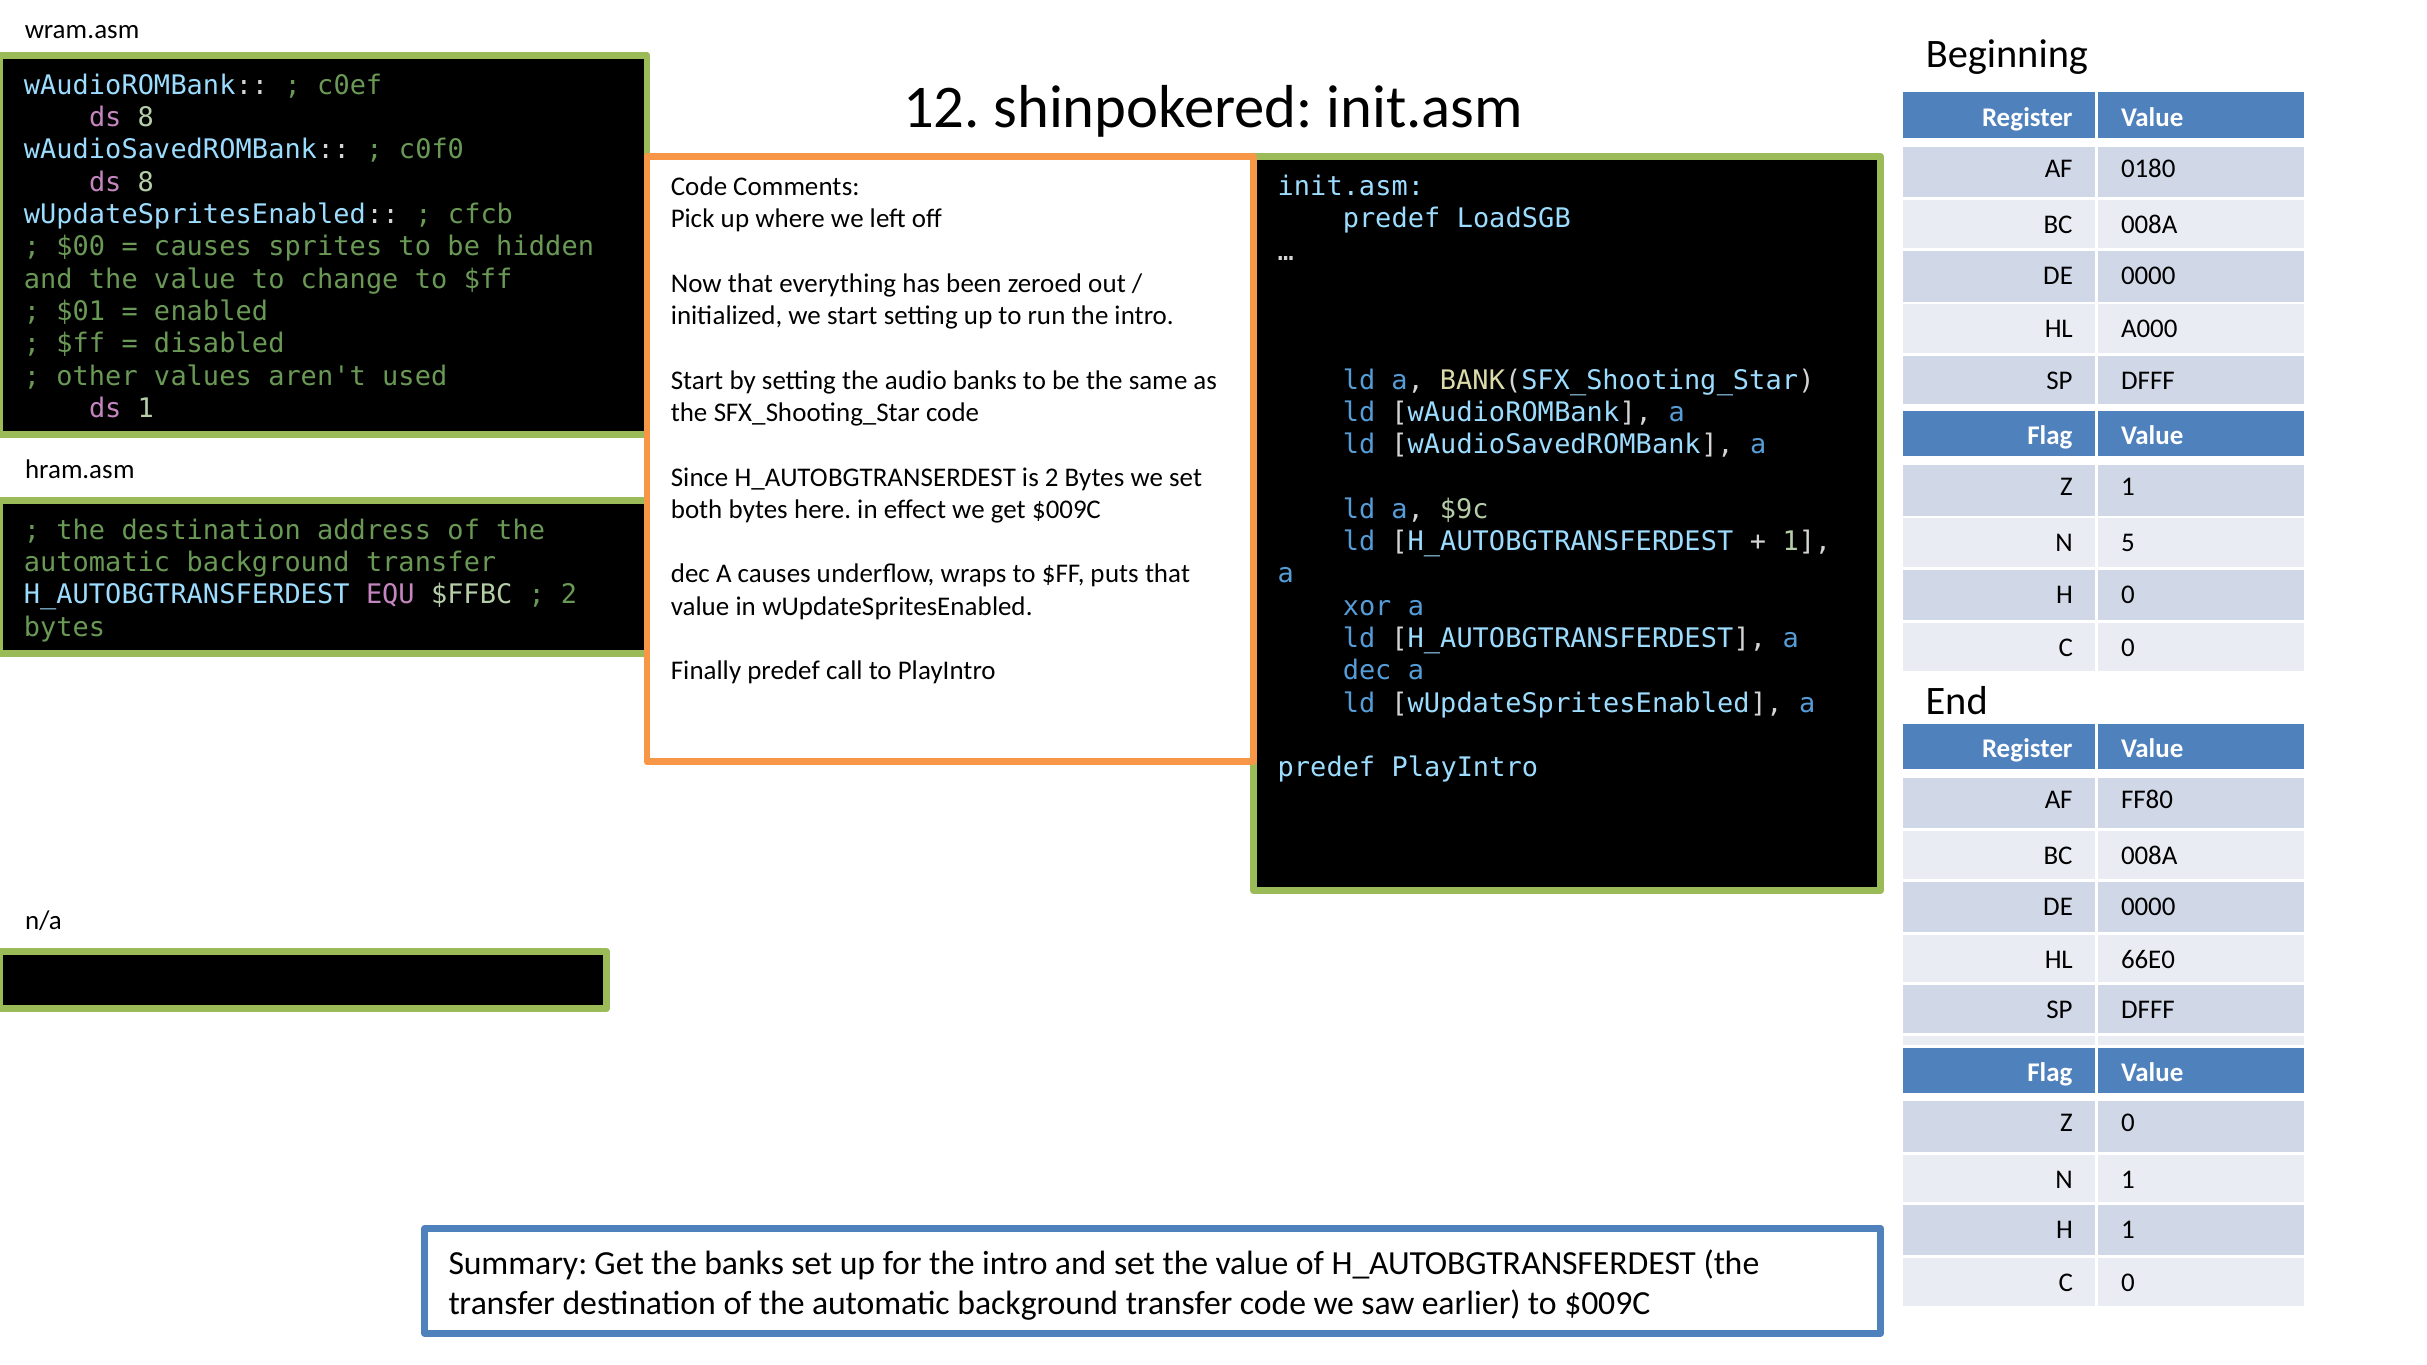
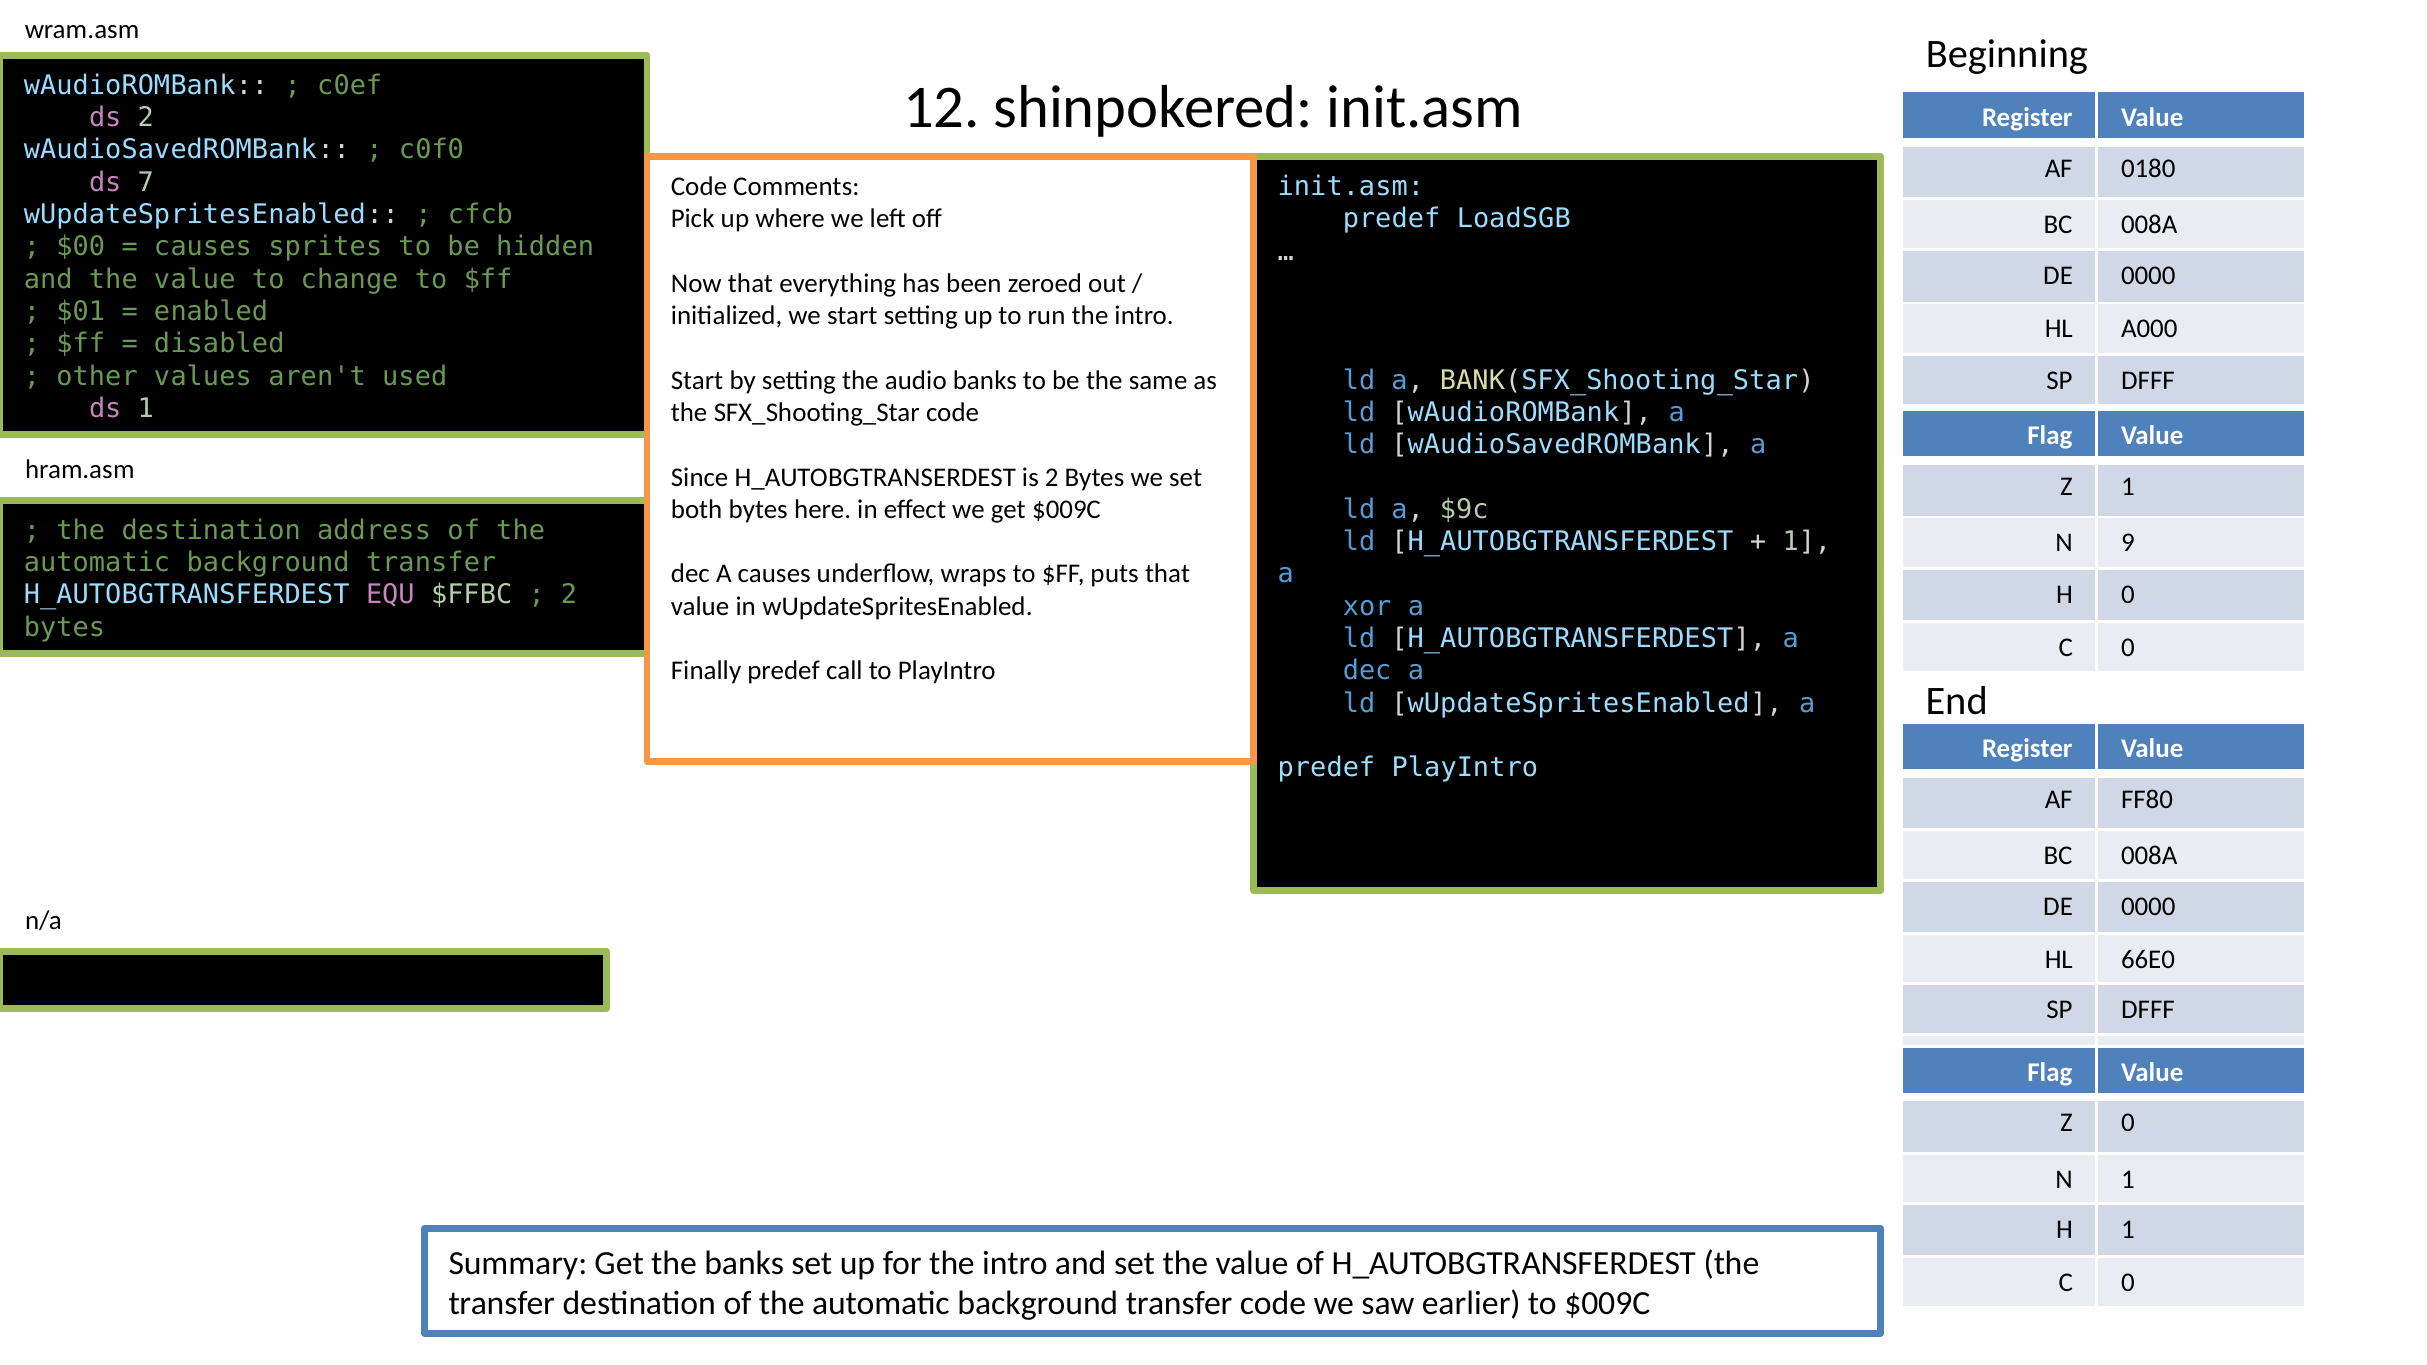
8: 8 -> 2 (146, 118)
8: 8 -> 7 (146, 182)
5: 5 -> 9 (2128, 543)
